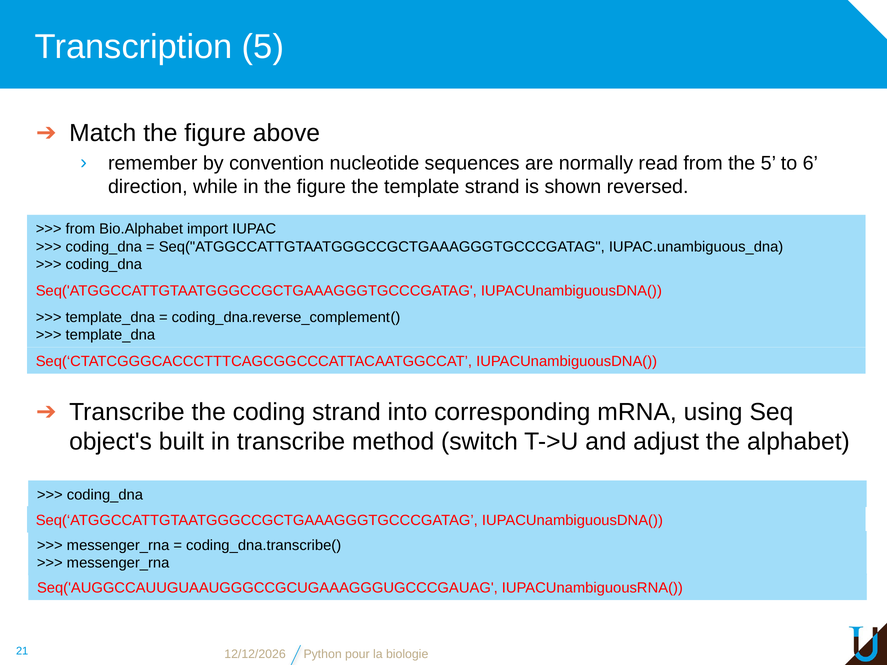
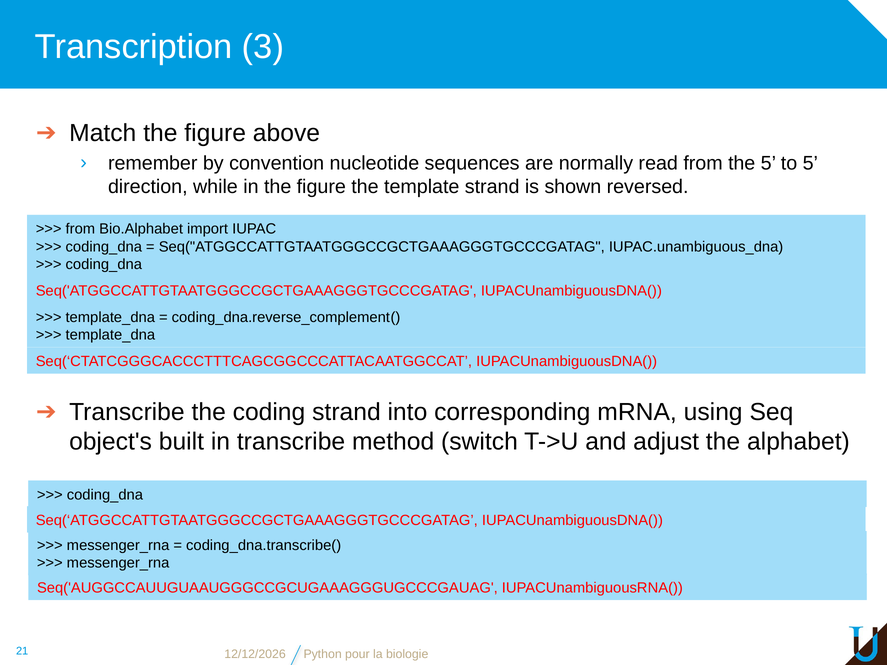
Transcription 5: 5 -> 3 (263, 47)
to 6: 6 -> 5 (810, 163)
